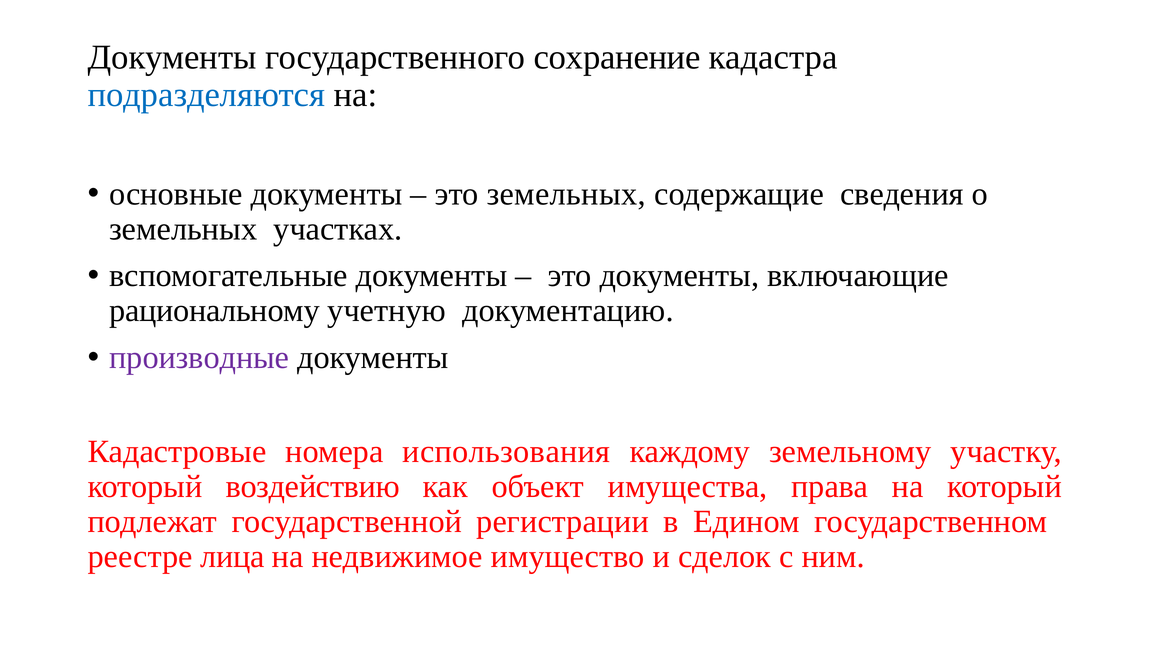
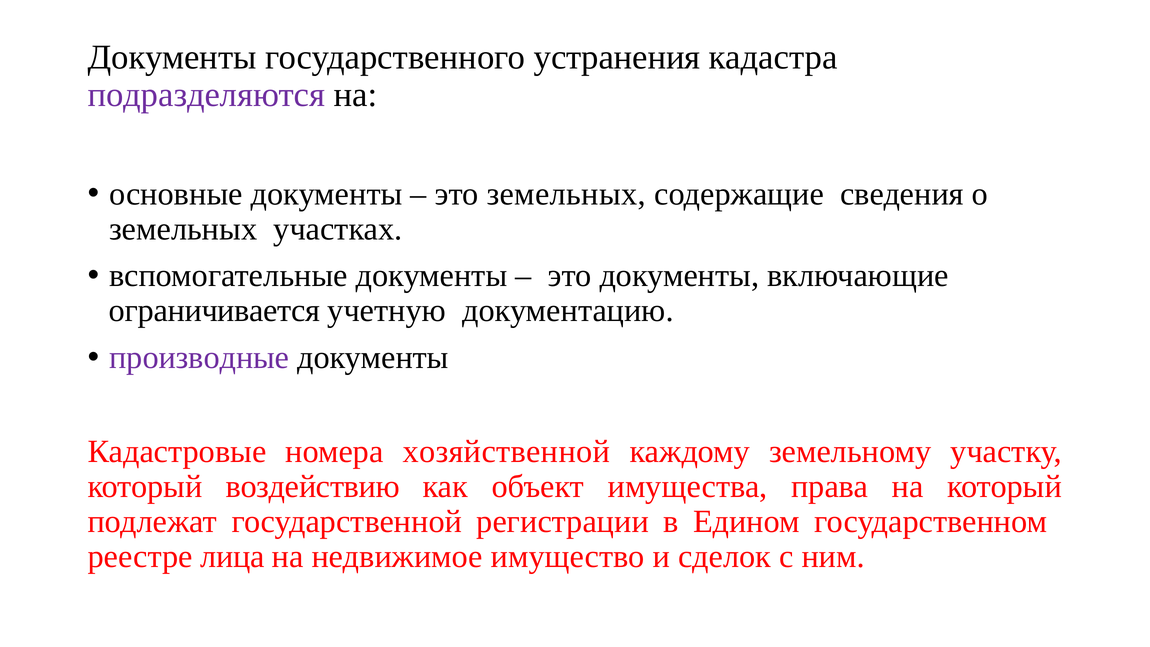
сохранение: сохранение -> устранения (617, 57)
подразделяются colour: blue -> purple (206, 95)
рациональному: рациональному -> ограничивается (215, 311)
использования: использования -> хозяйственной (506, 452)
